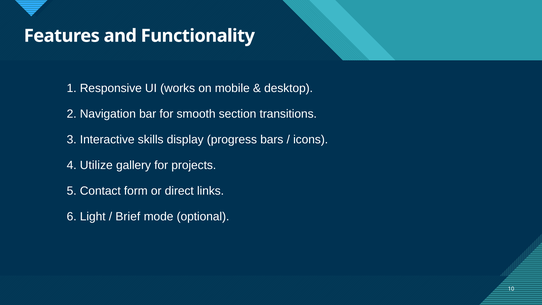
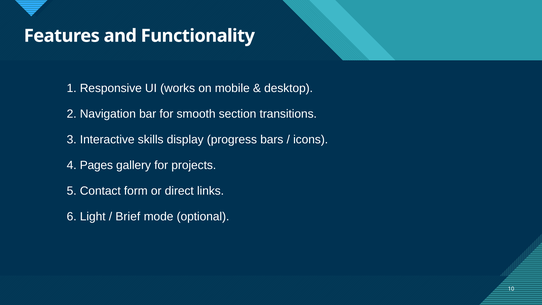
Utilize: Utilize -> Pages (96, 165)
